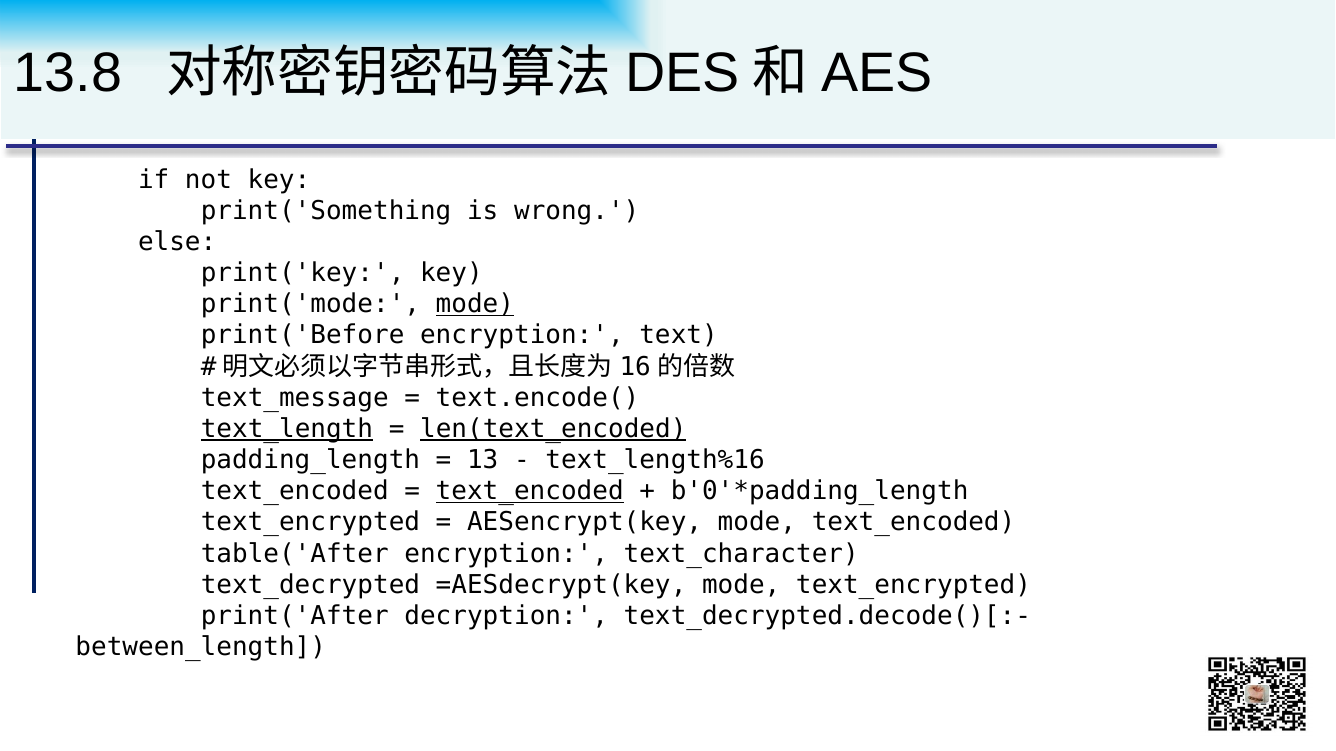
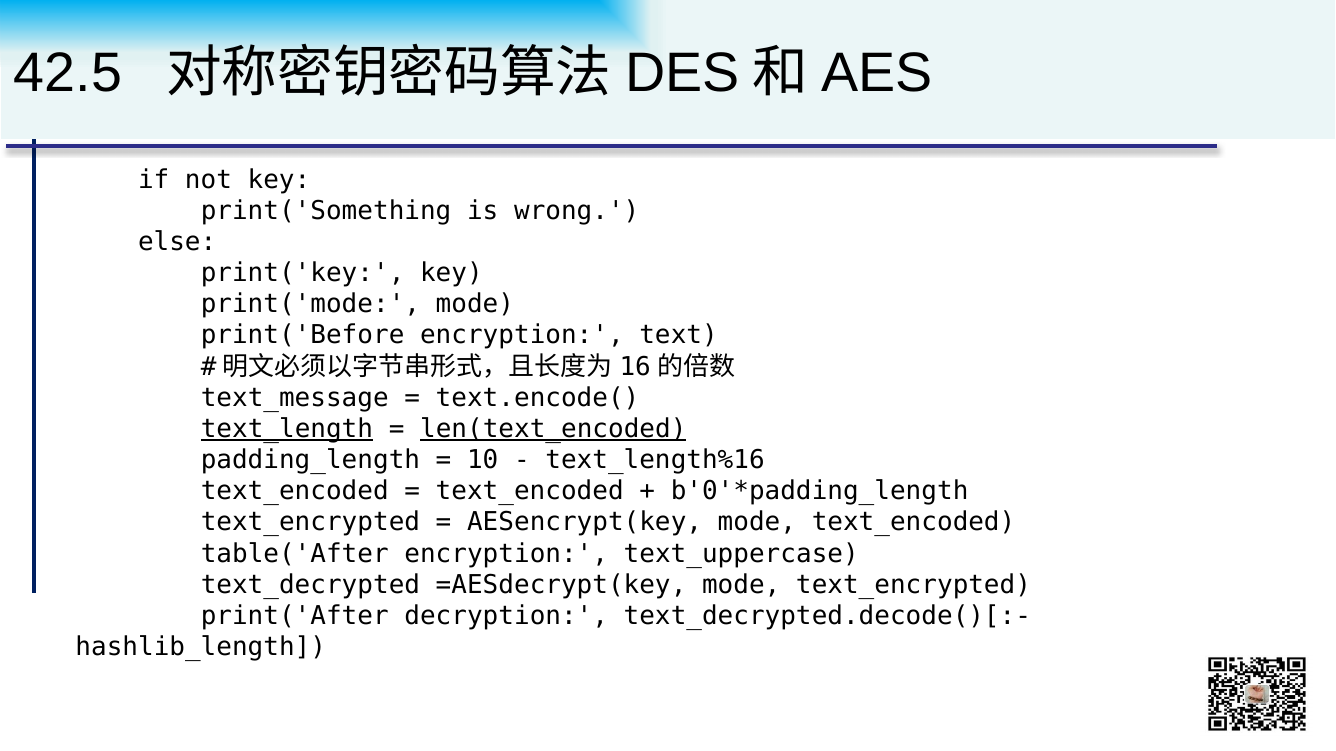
13.8: 13.8 -> 42.5 (68, 73)
mode underline: present -> none (475, 304)
13: 13 -> 10 (483, 460)
text_encoded underline: present -> none (530, 492)
text_character: text_character -> text_uppercase (741, 554)
between_length: between_length -> hashlib_length (201, 648)
